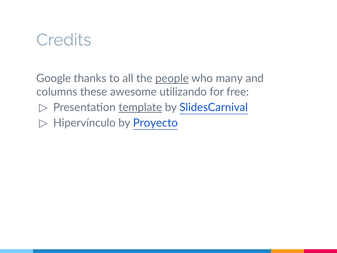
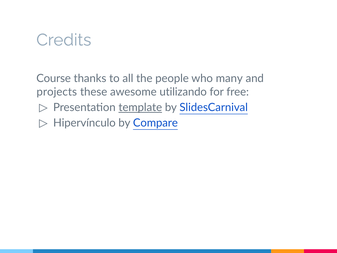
Google: Google -> Course (54, 78)
people underline: present -> none (172, 78)
columns: columns -> projects (57, 92)
Proyecto: Proyecto -> Compare (155, 123)
